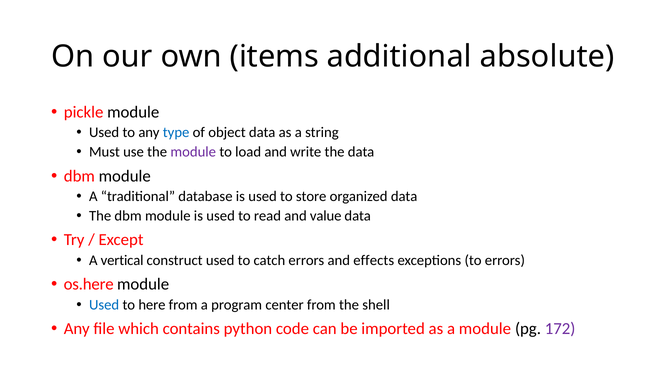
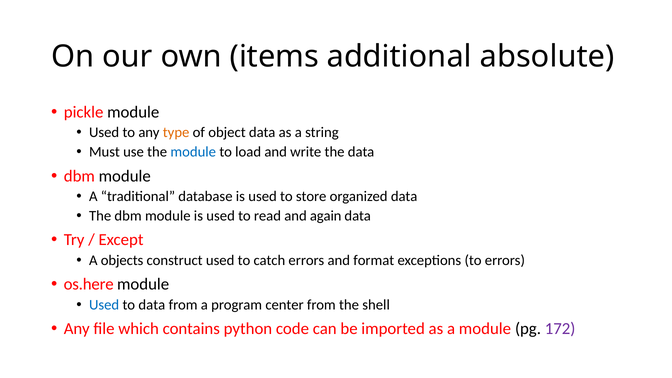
type colour: blue -> orange (176, 133)
module colour: purple -> blue (193, 152)
value: value -> again (326, 216)
vertical: vertical -> objects (122, 260)
effects: effects -> format (374, 260)
to here: here -> data (152, 305)
